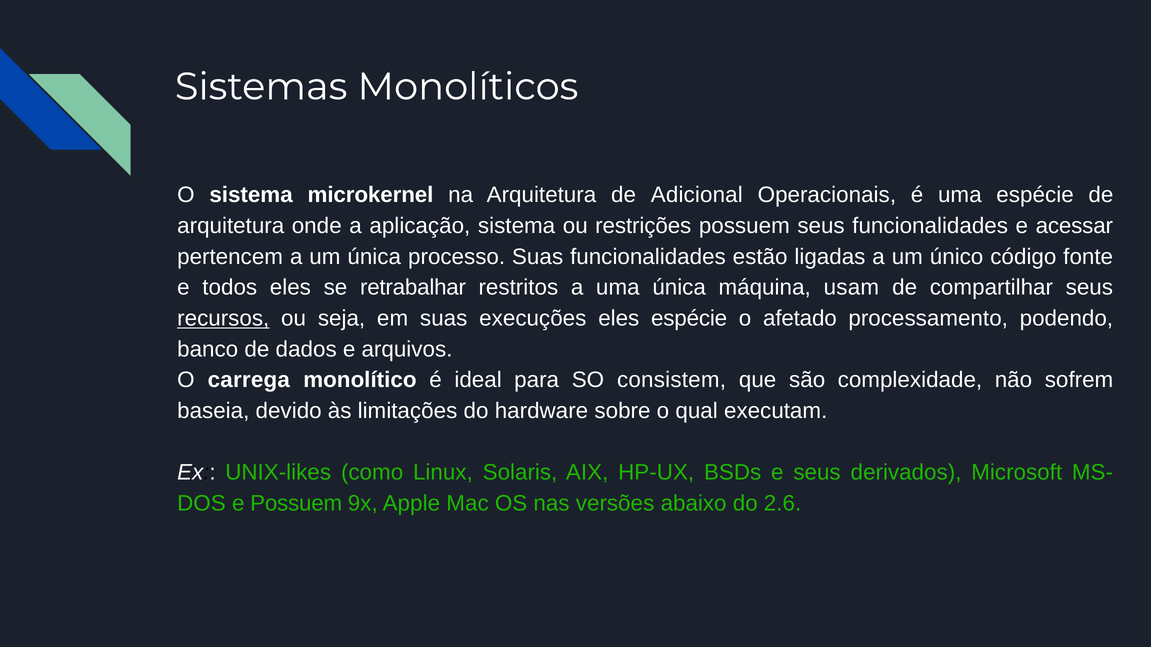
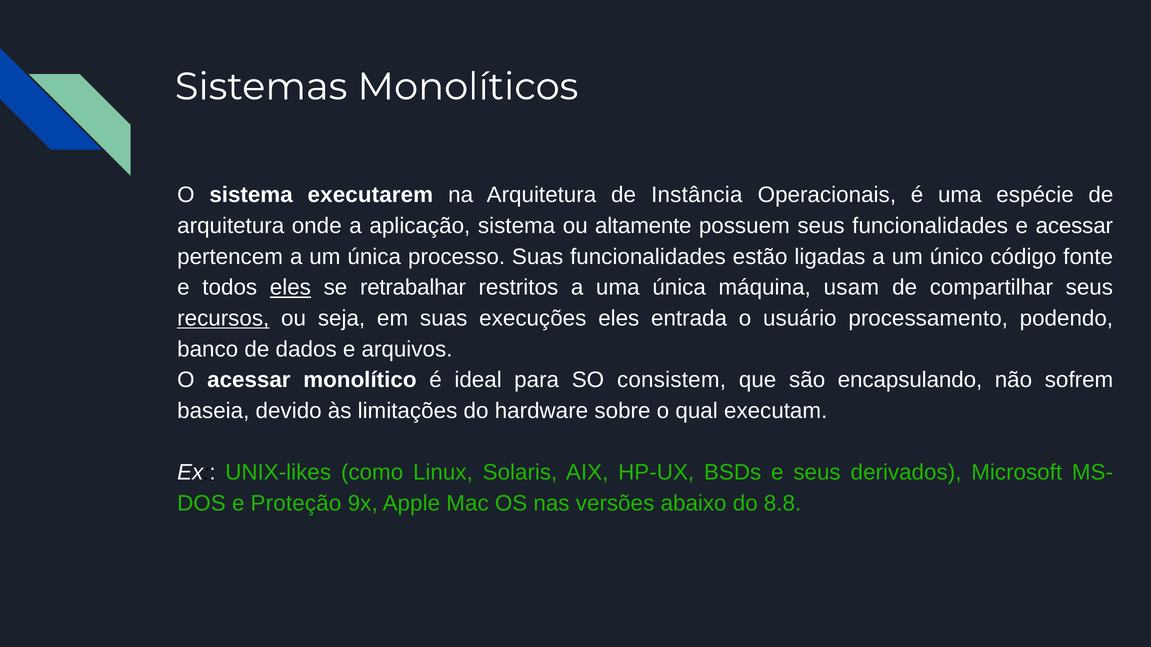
microkernel: microkernel -> executarem (370, 195)
Adicional: Adicional -> Instância (697, 195)
restrições: restrições -> altamente (643, 226)
eles underline: none -> present (290, 288)
eles espécie: espécie -> entrada (689, 319)
afetado: afetado -> usuário (800, 319)
O carrega: carrega -> acessar (249, 380)
complexidade: complexidade -> encapsulando (910, 380)
e Possuem: Possuem -> Proteção (296, 504)
2.6: 2.6 -> 8.8 (783, 504)
